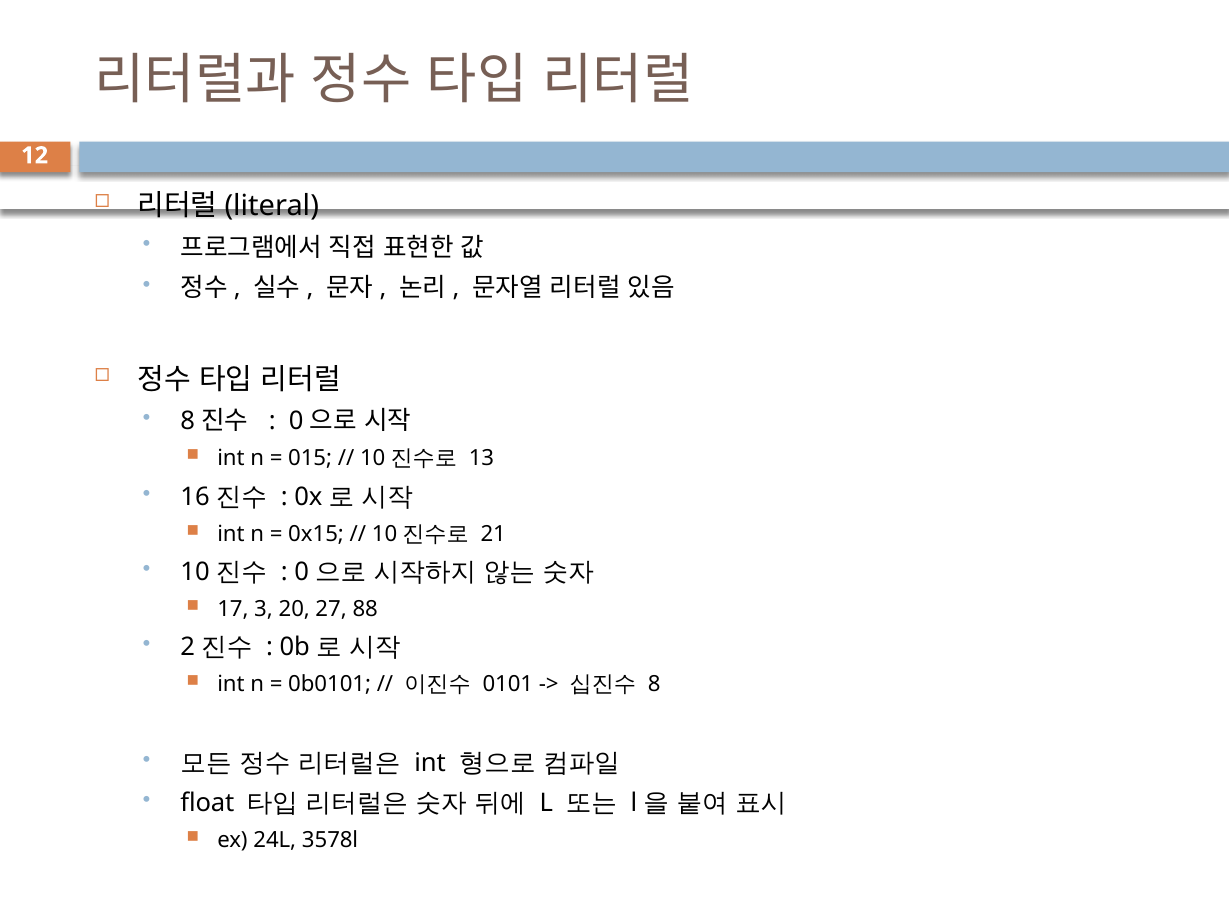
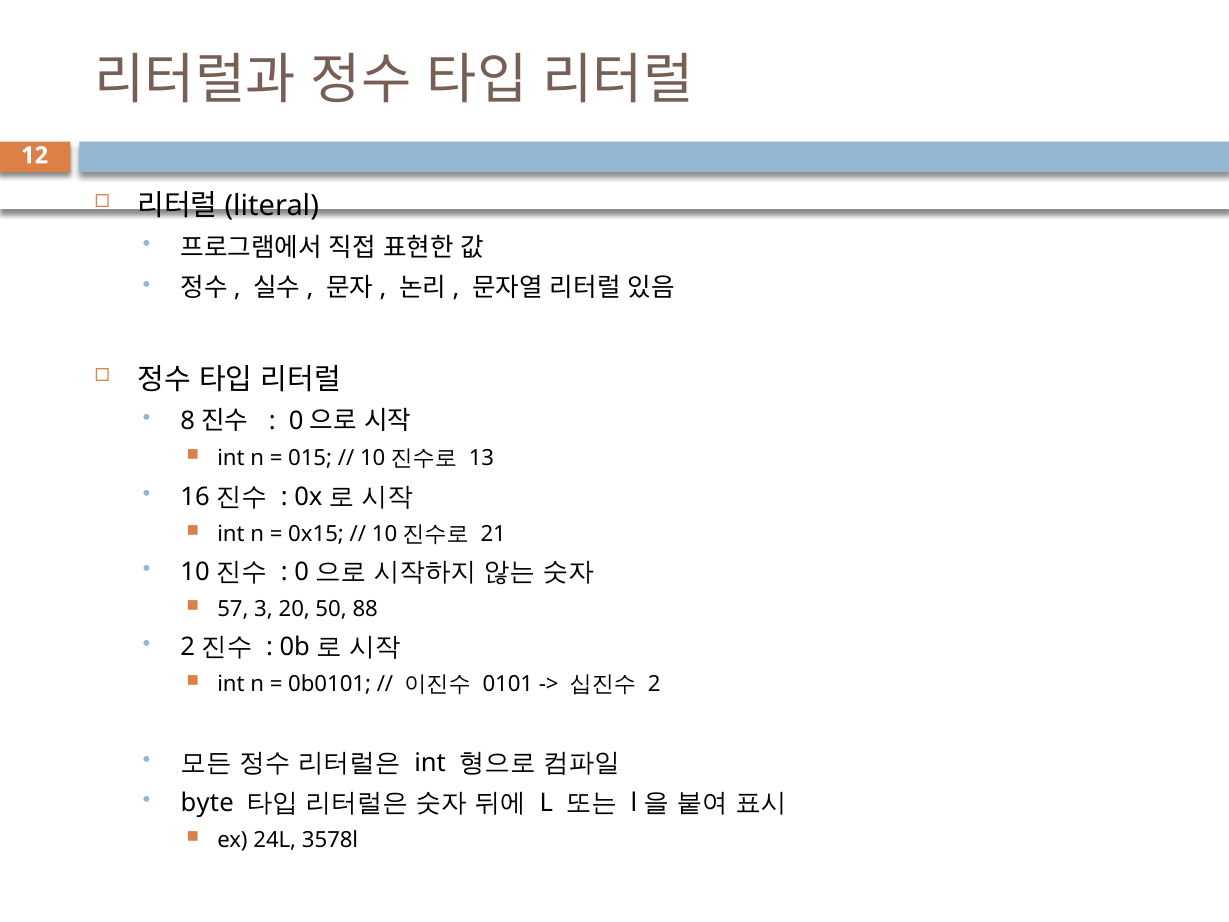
17: 17 -> 57 (233, 609)
27: 27 -> 50 (331, 609)
8: 8 -> 2 (654, 684)
float: float -> byte (207, 803)
